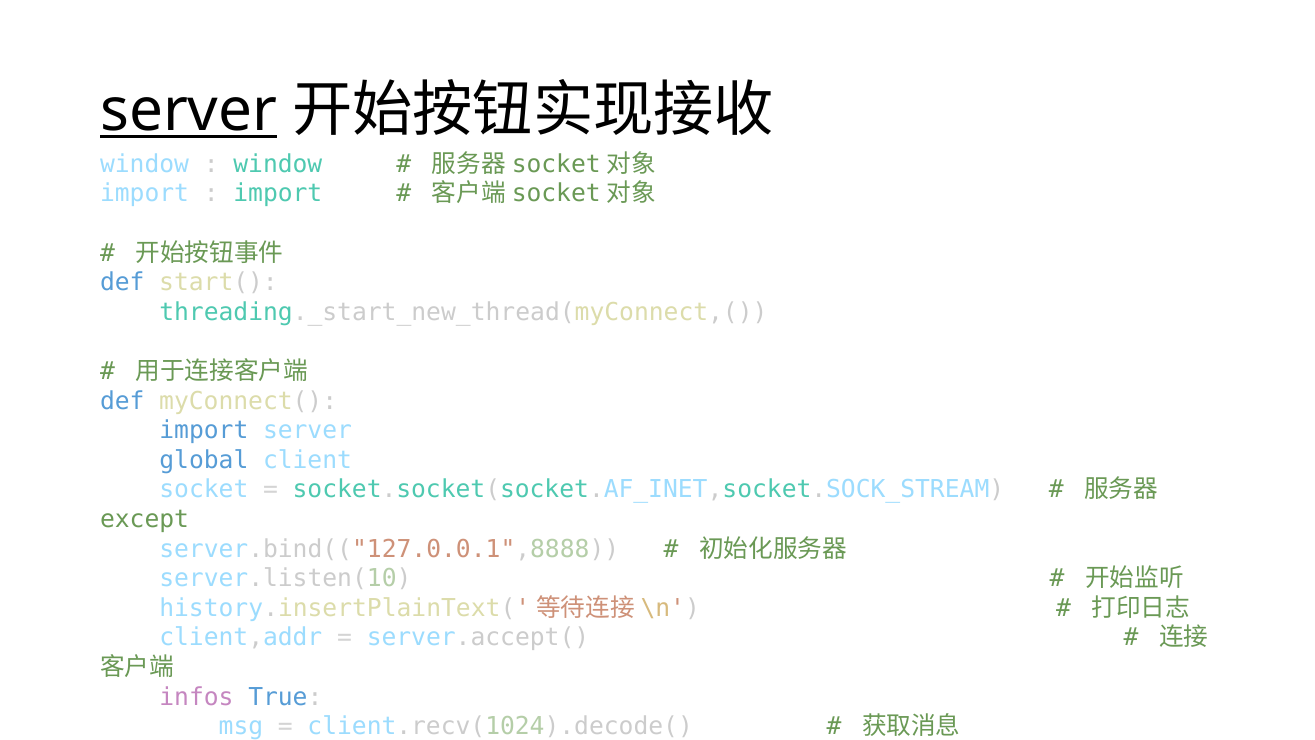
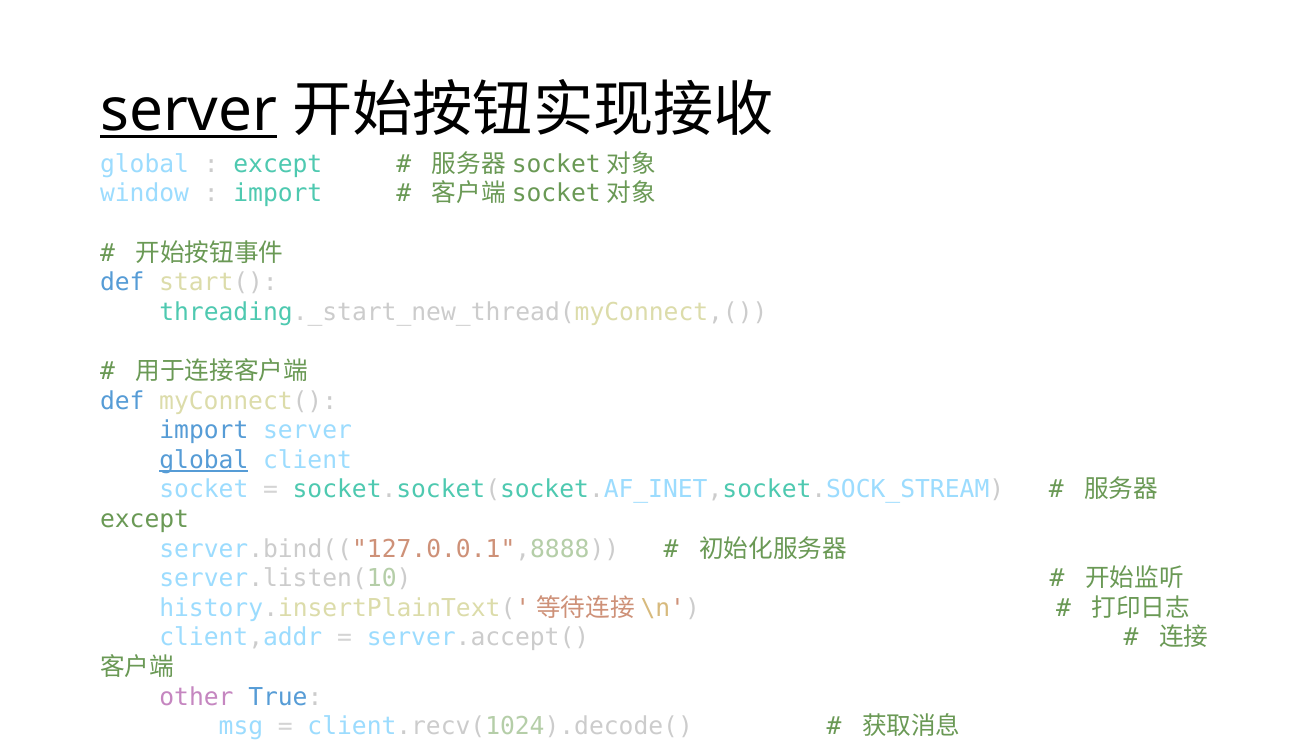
window: window -> global (145, 164)
window: window -> except (278, 164)
import: import -> window (145, 194)
global underline: none -> present (204, 460)
infos: infos -> other (196, 697)
